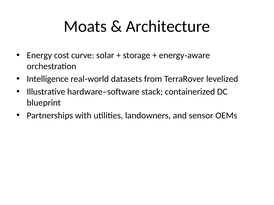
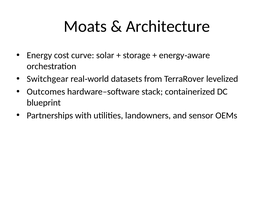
Intelligence: Intelligence -> Switchgear (48, 79)
Illustrative: Illustrative -> Outcomes (46, 92)
